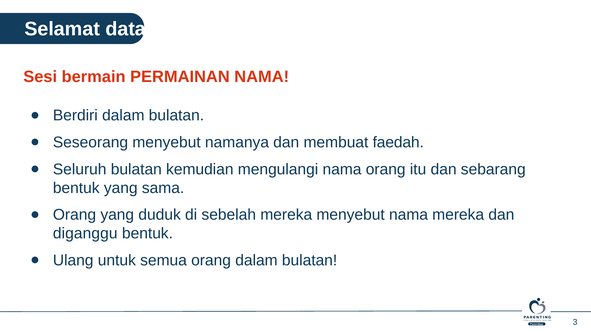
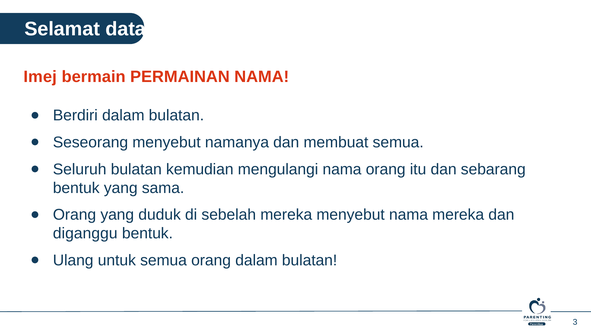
Sesi: Sesi -> Imej (40, 77)
membuat faedah: faedah -> semua (398, 143)
